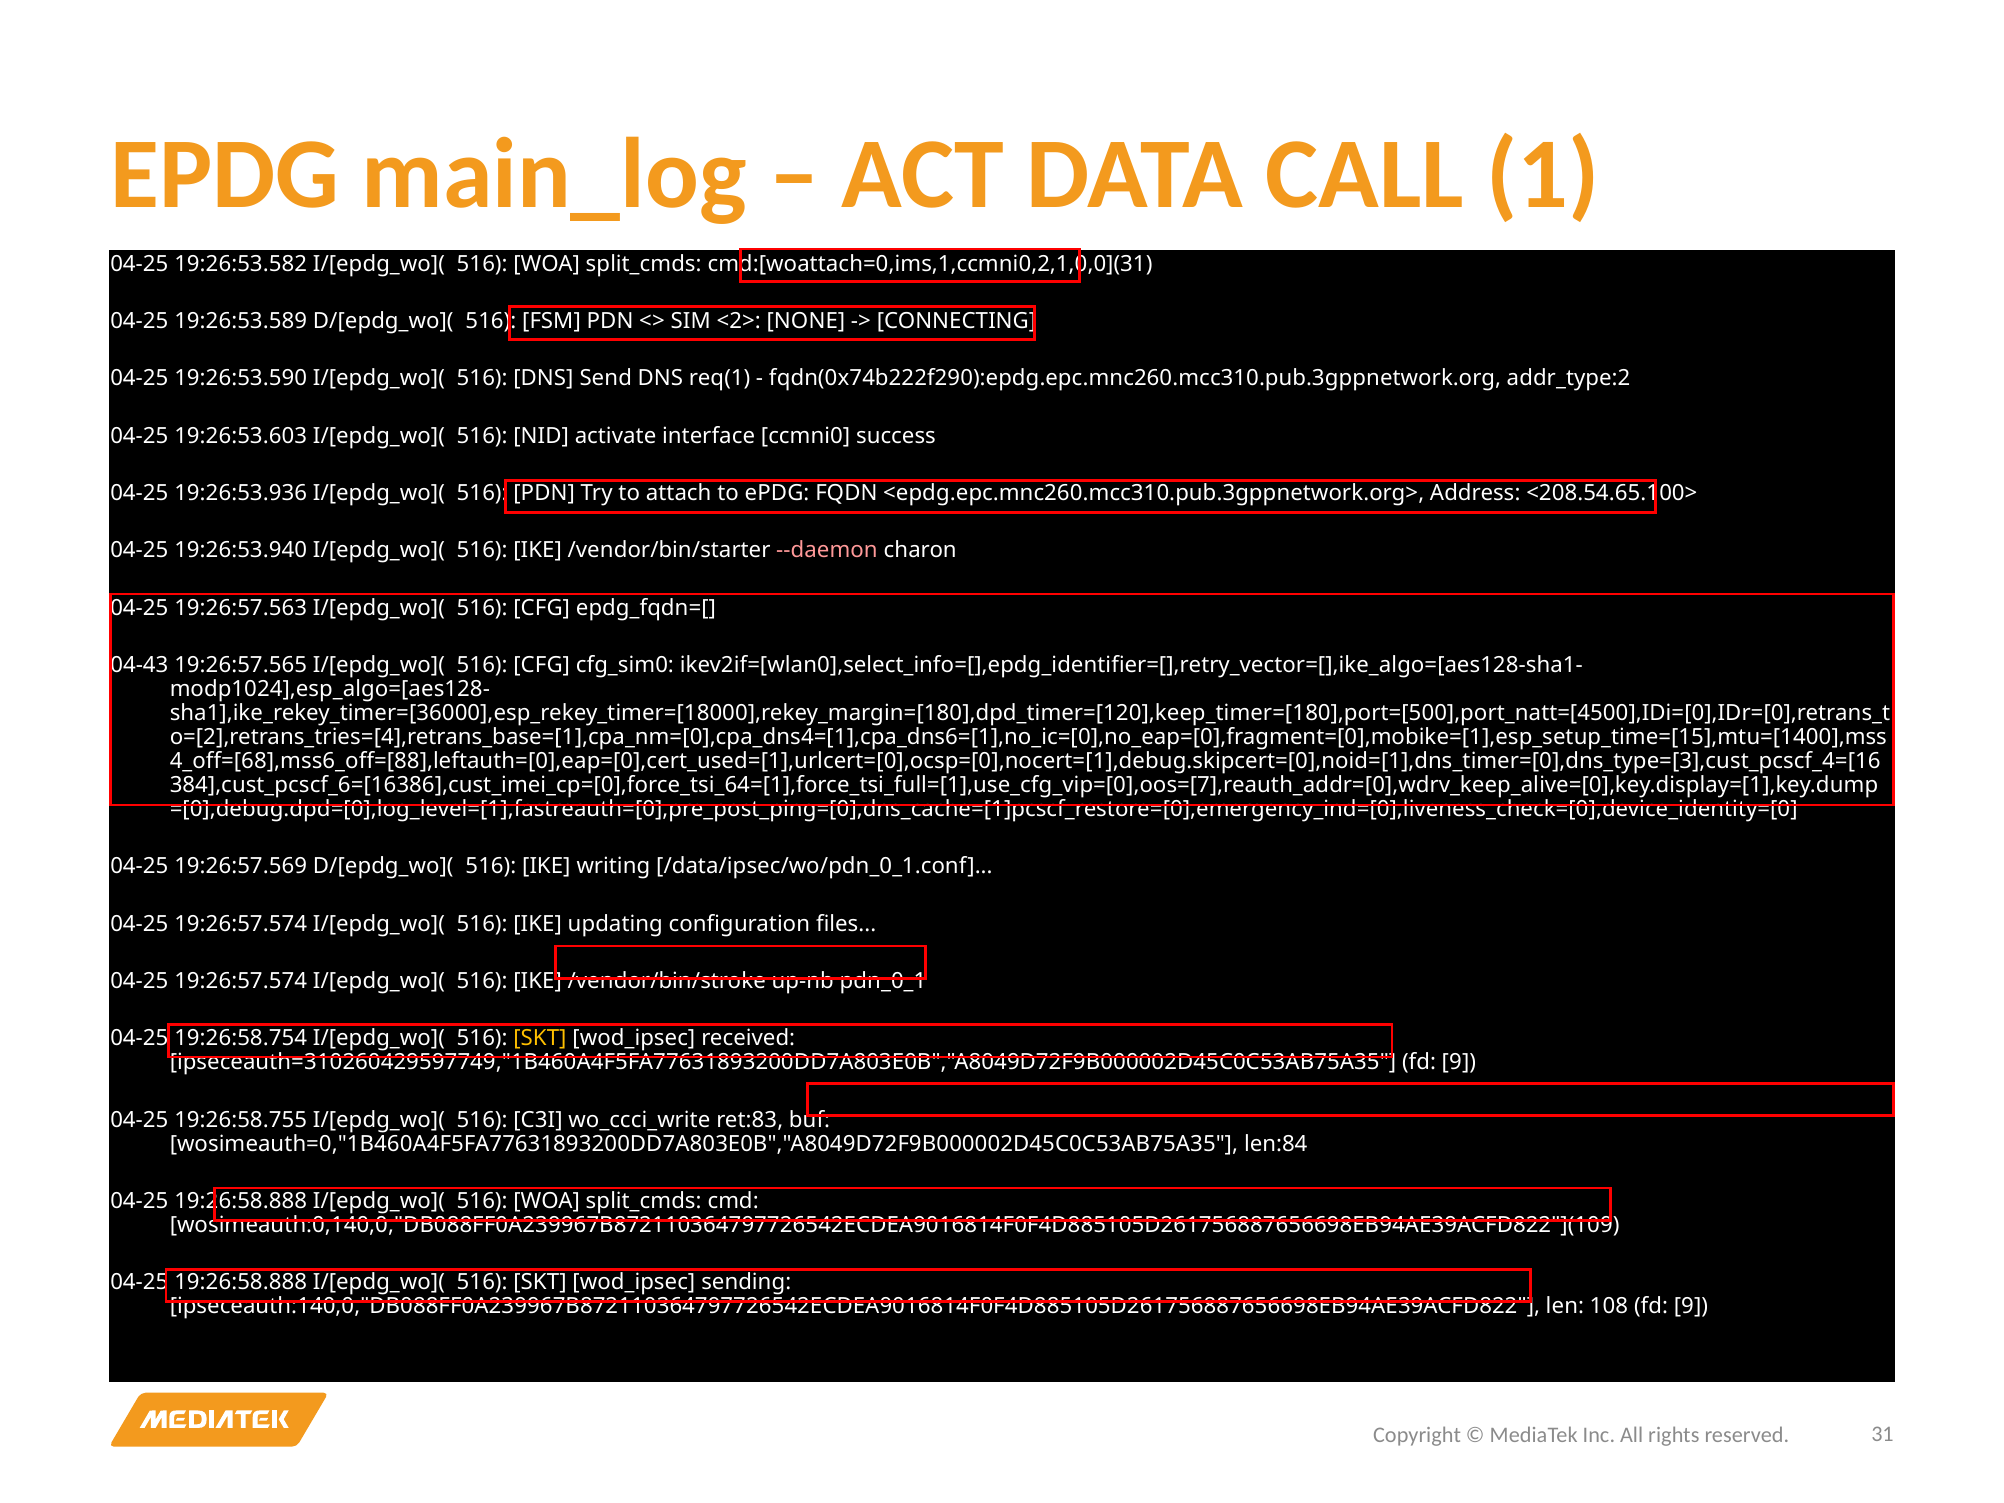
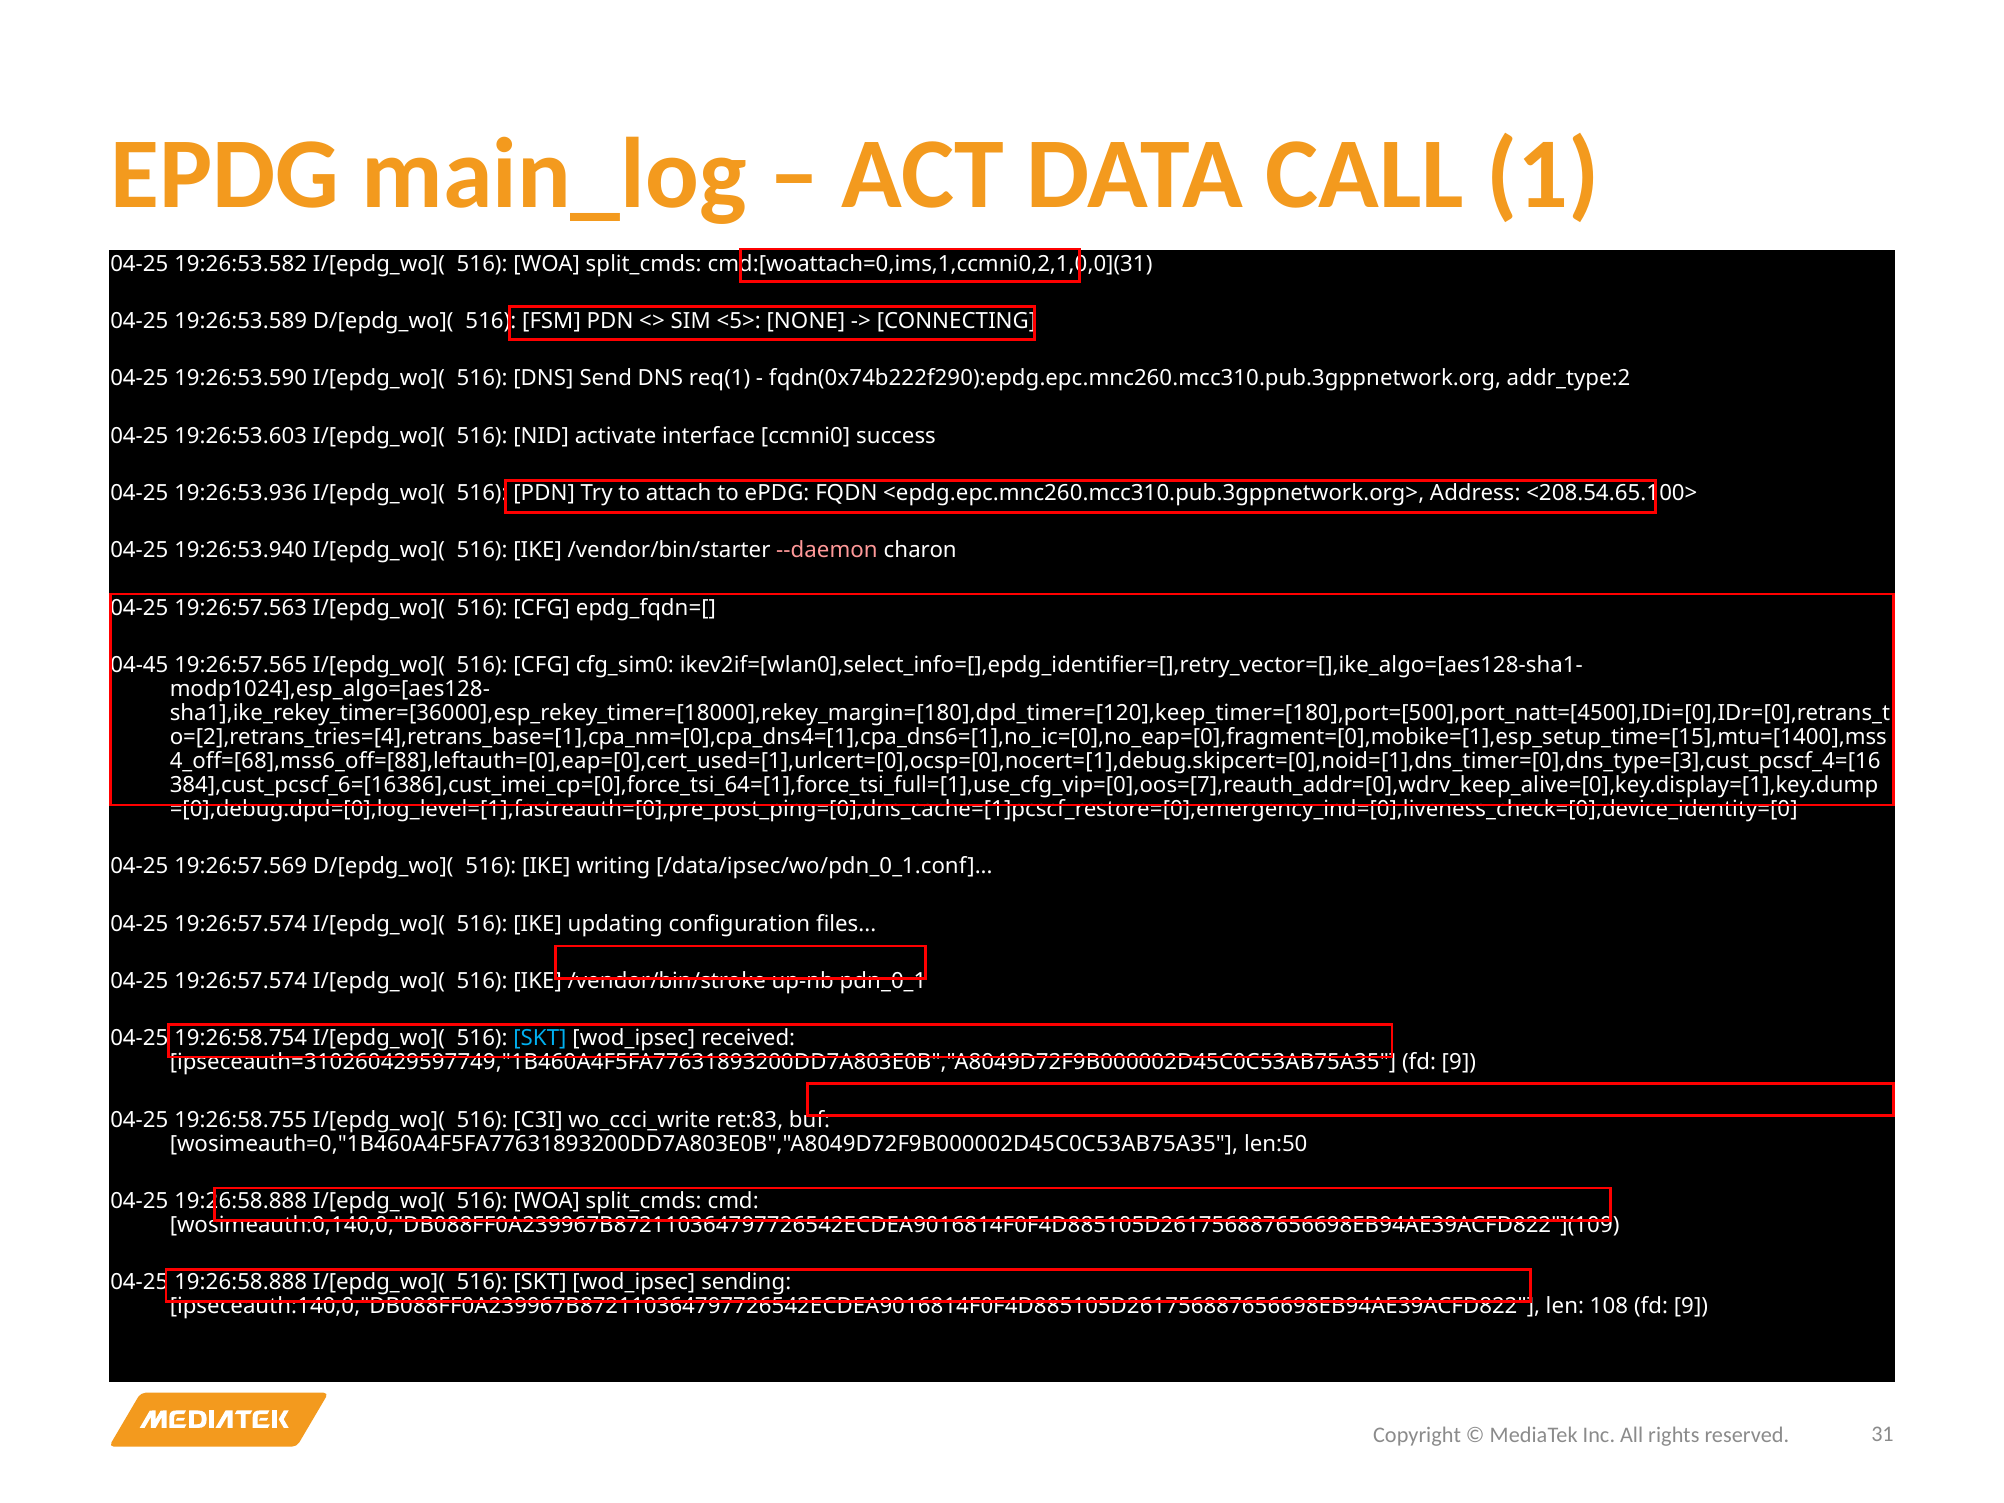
<2>: <2> -> <5> (739, 321)
04-43: 04-43 -> 04-45 (139, 665)
SKT colour: yellow -> light blue (540, 1039)
len:84: len:84 -> len:50 (1276, 1144)
